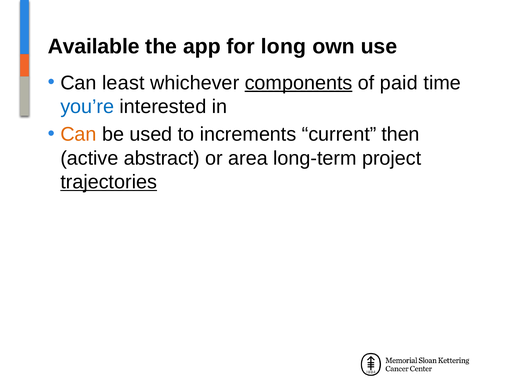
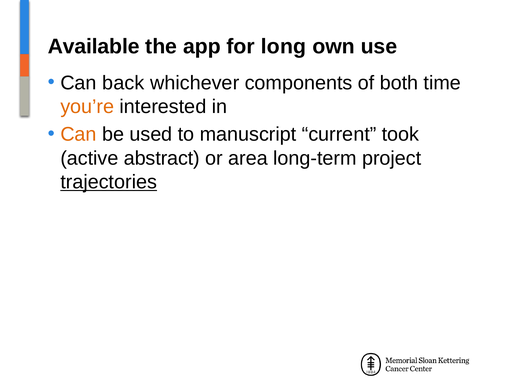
least: least -> back (123, 83)
components underline: present -> none (299, 83)
paid: paid -> both (399, 83)
you’re colour: blue -> orange (87, 107)
increments: increments -> manuscript (248, 134)
then: then -> took (401, 134)
